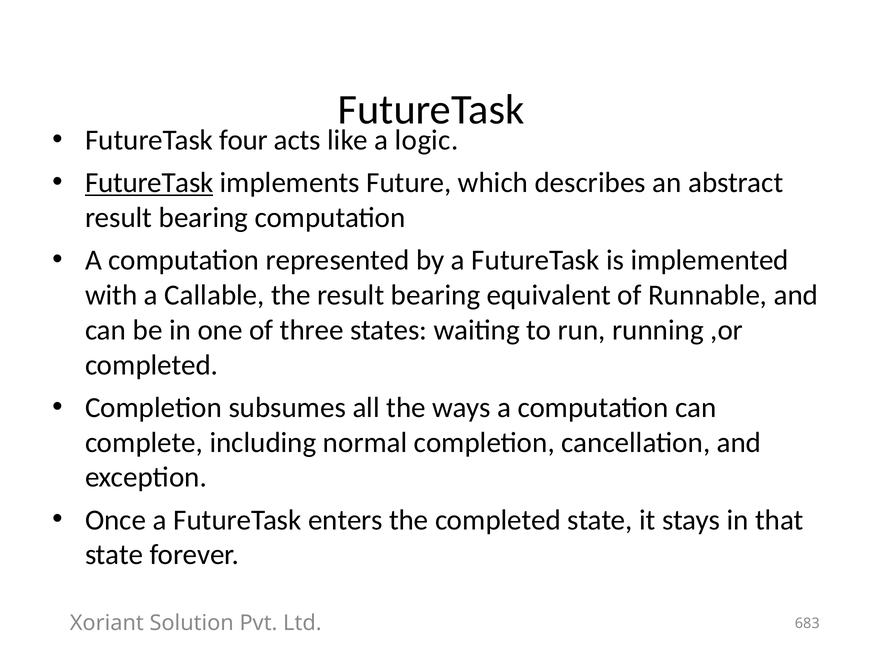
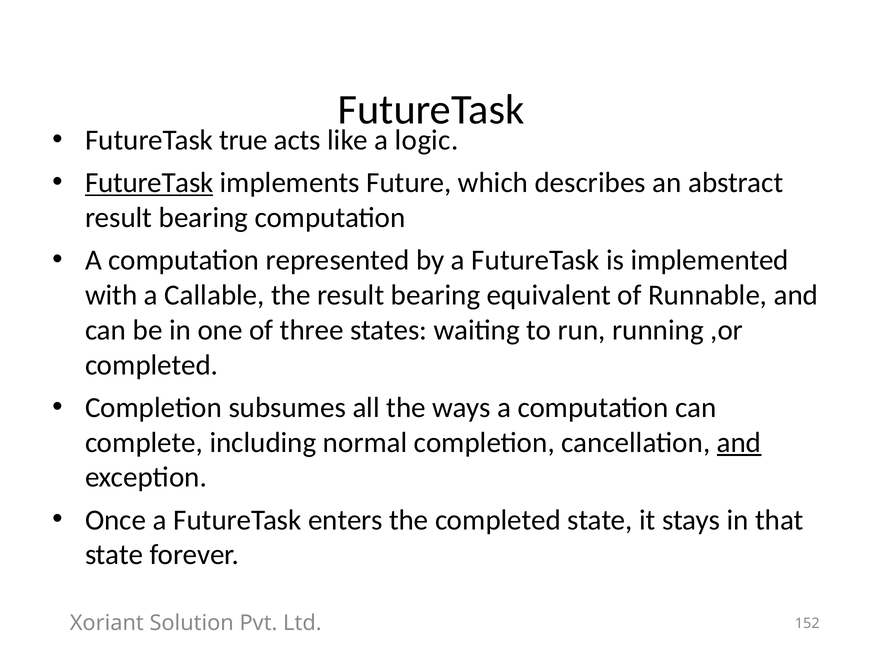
four: four -> true (243, 140)
and underline: none -> present (739, 442)
683: 683 -> 152 (807, 623)
